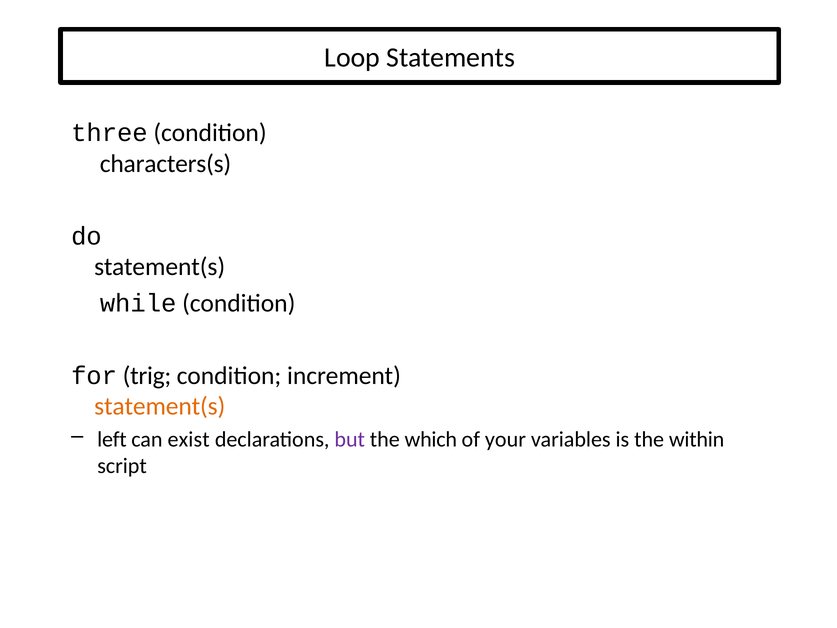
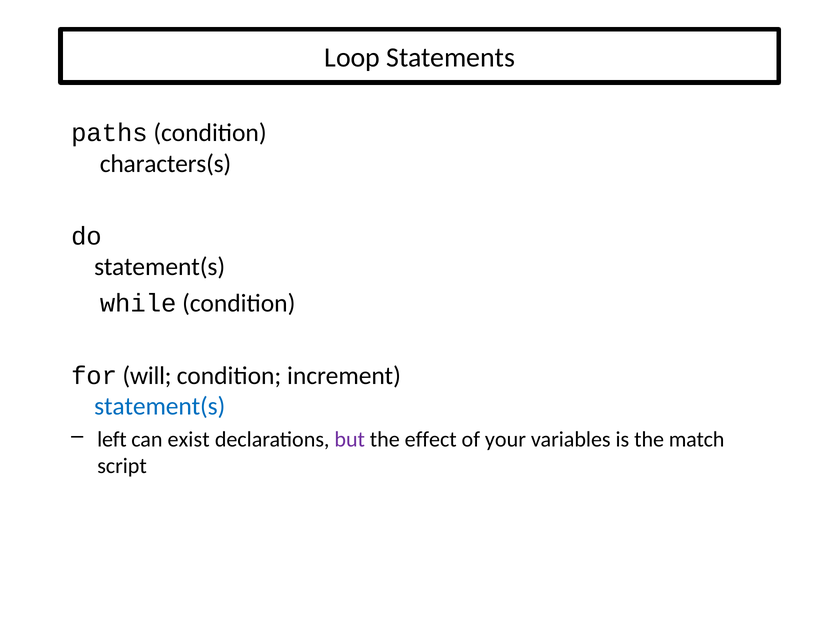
three: three -> paths (109, 133)
trig: trig -> will (147, 376)
statement(s colour: orange -> blue (160, 406)
which: which -> effect (431, 439)
within: within -> match (697, 439)
